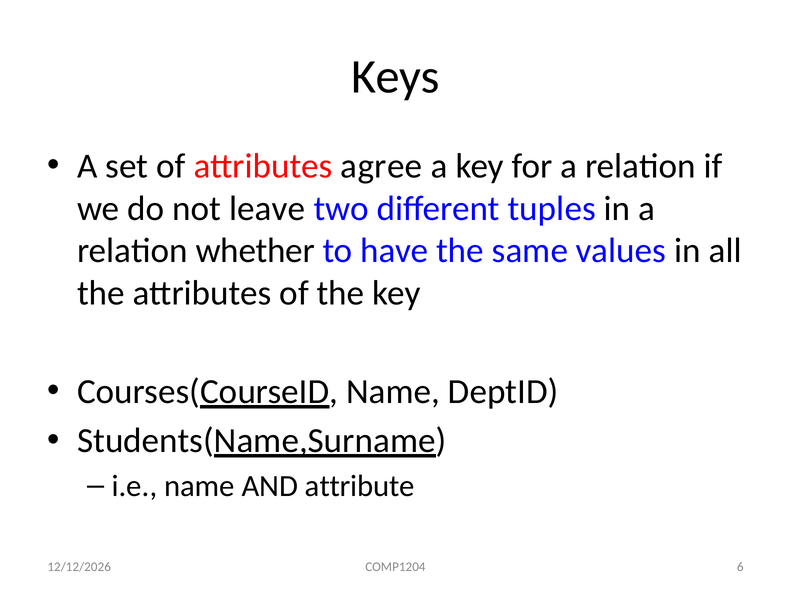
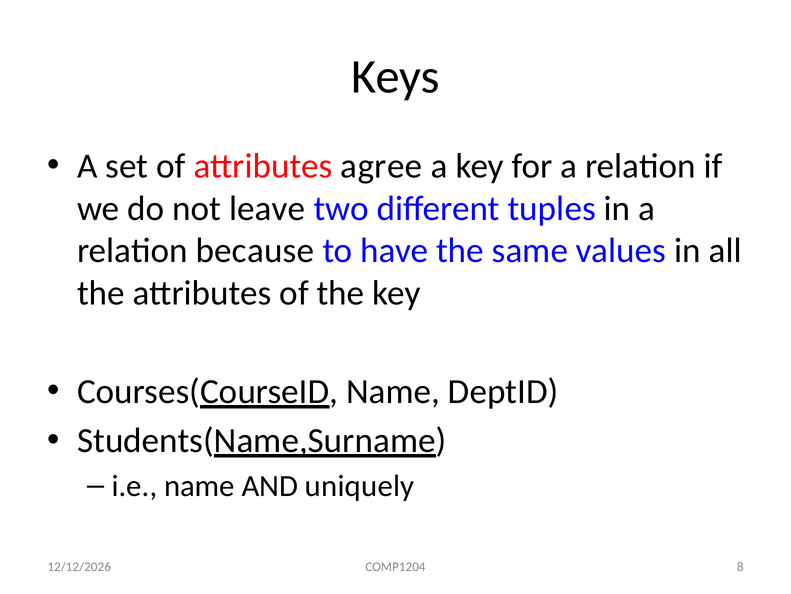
whether: whether -> because (255, 250)
attribute: attribute -> uniquely (360, 486)
6: 6 -> 8 (740, 566)
